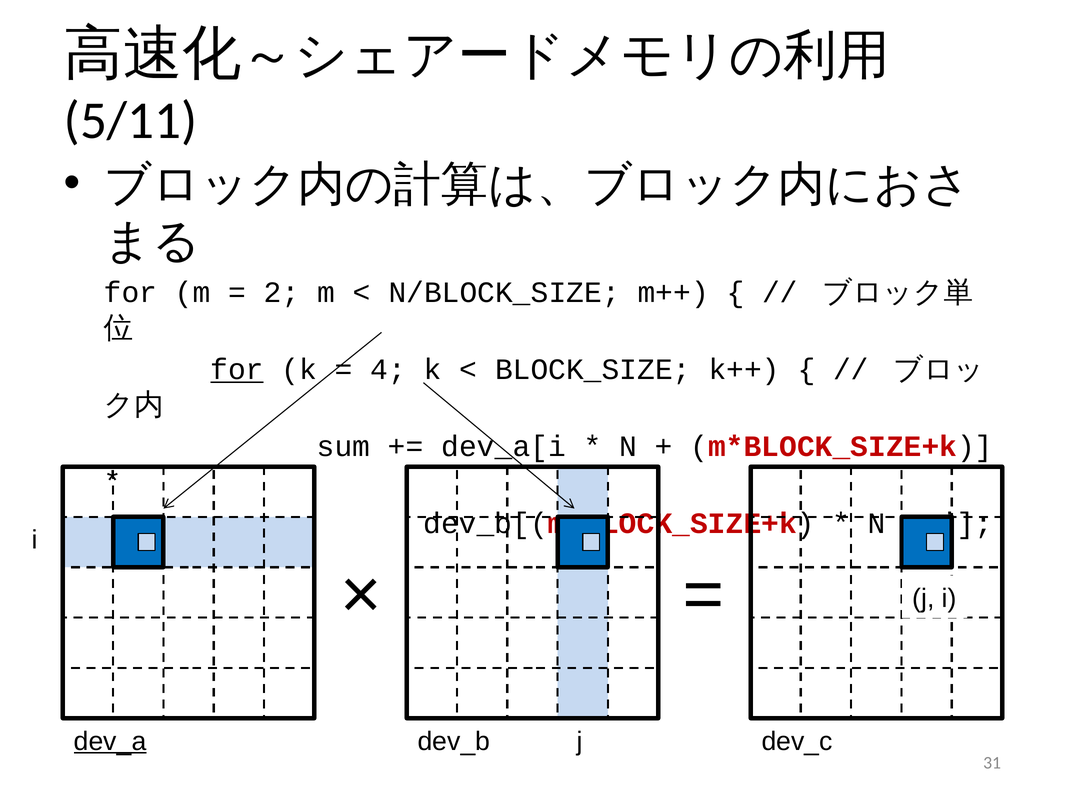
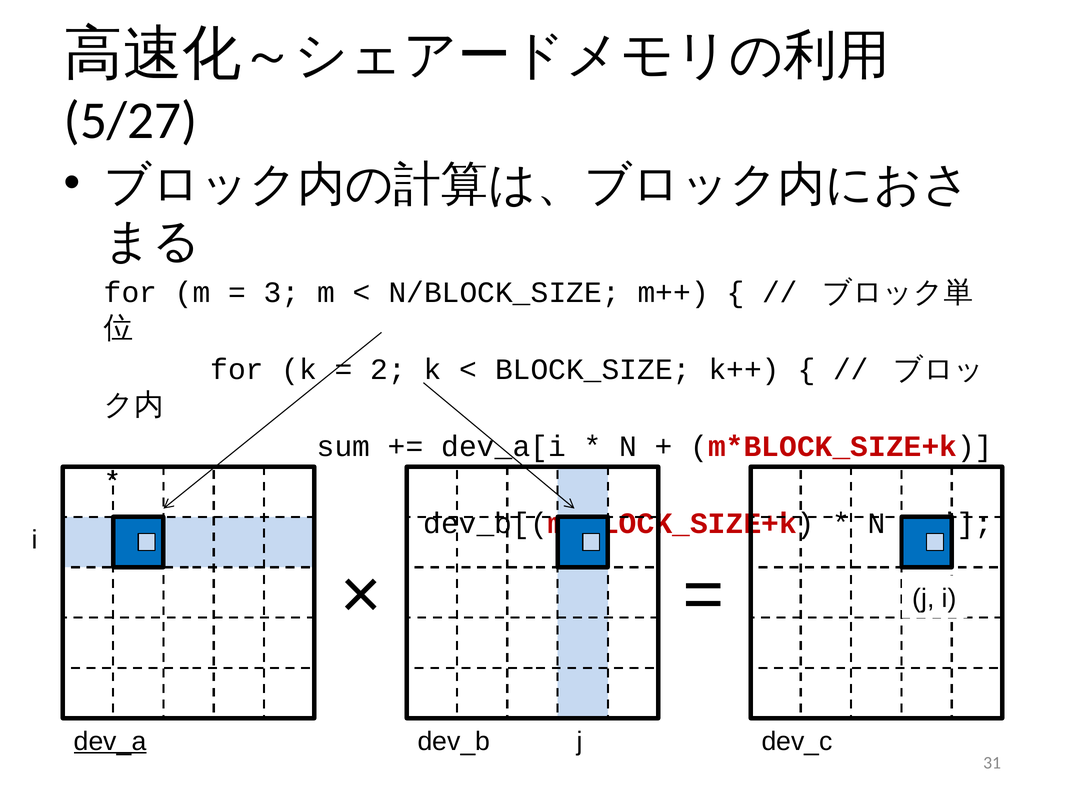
5/11: 5/11 -> 5/27 (131, 121)
2: 2 -> 3 (282, 292)
for underline: present -> none (237, 369)
4: 4 -> 2 (388, 369)
